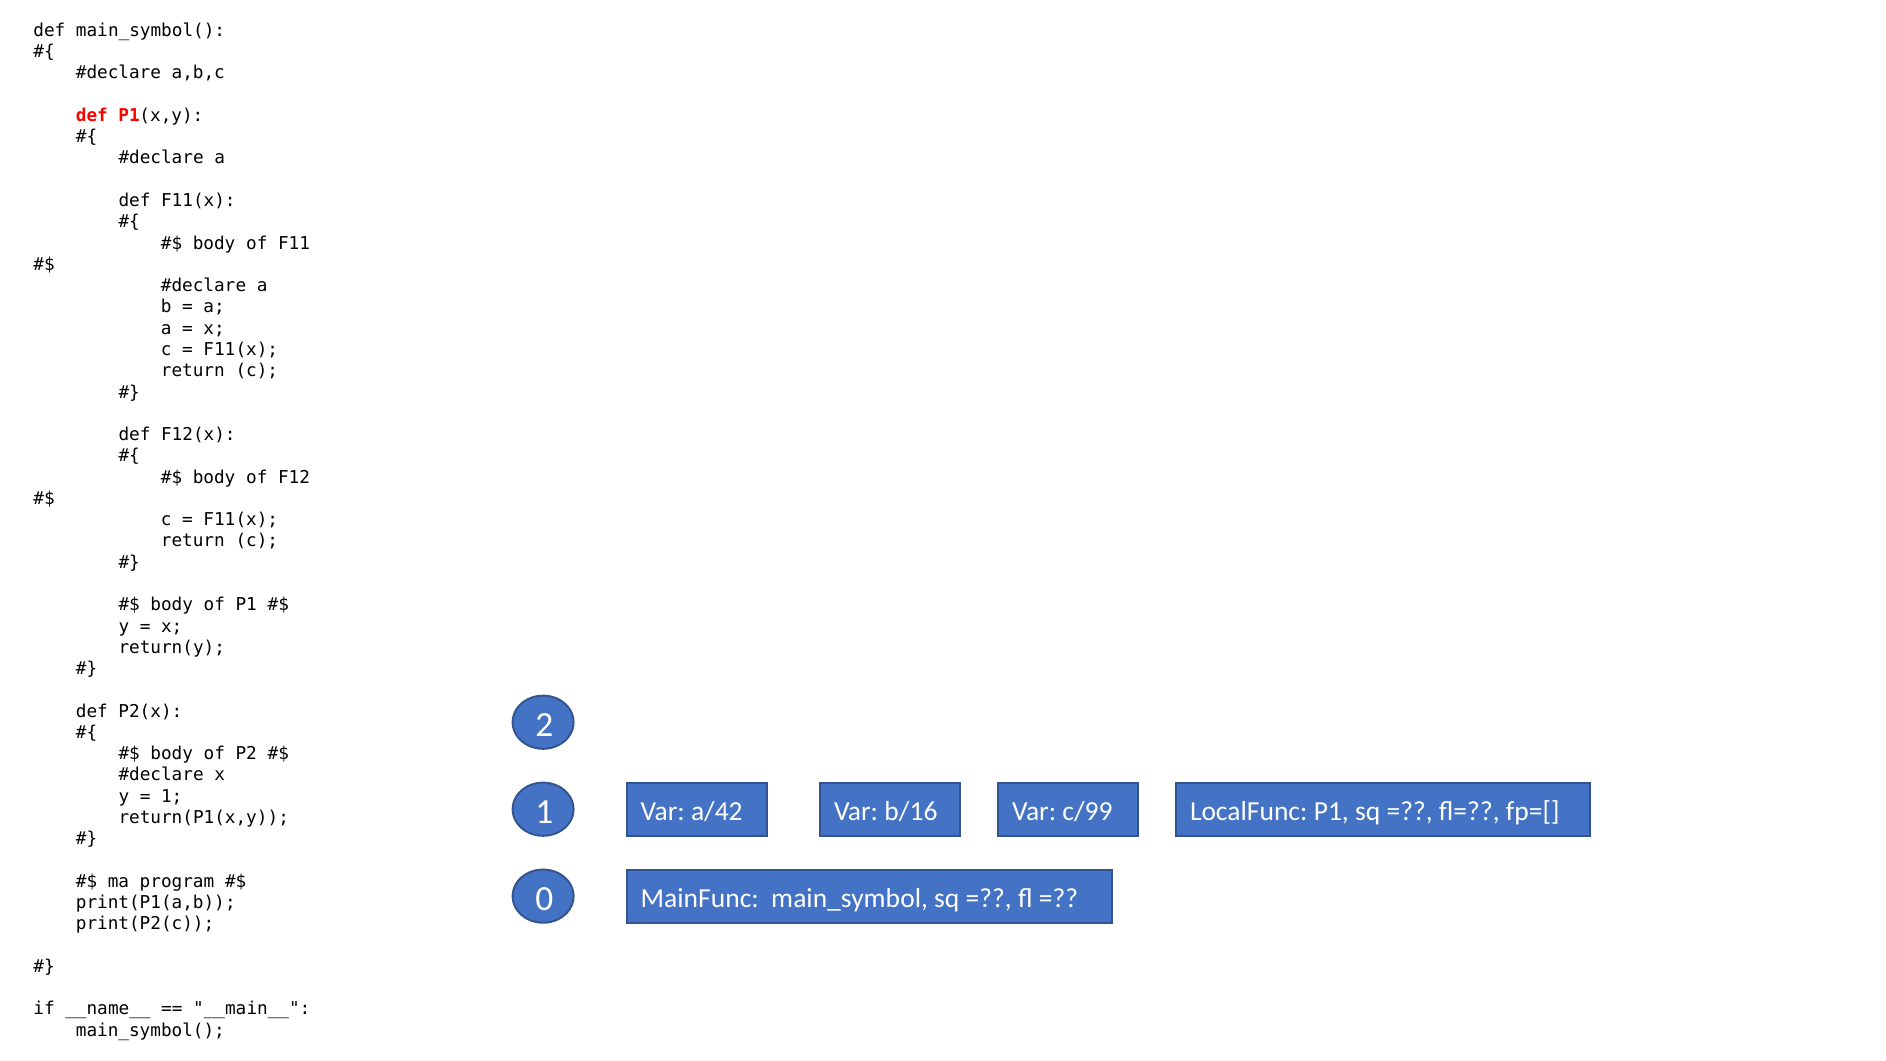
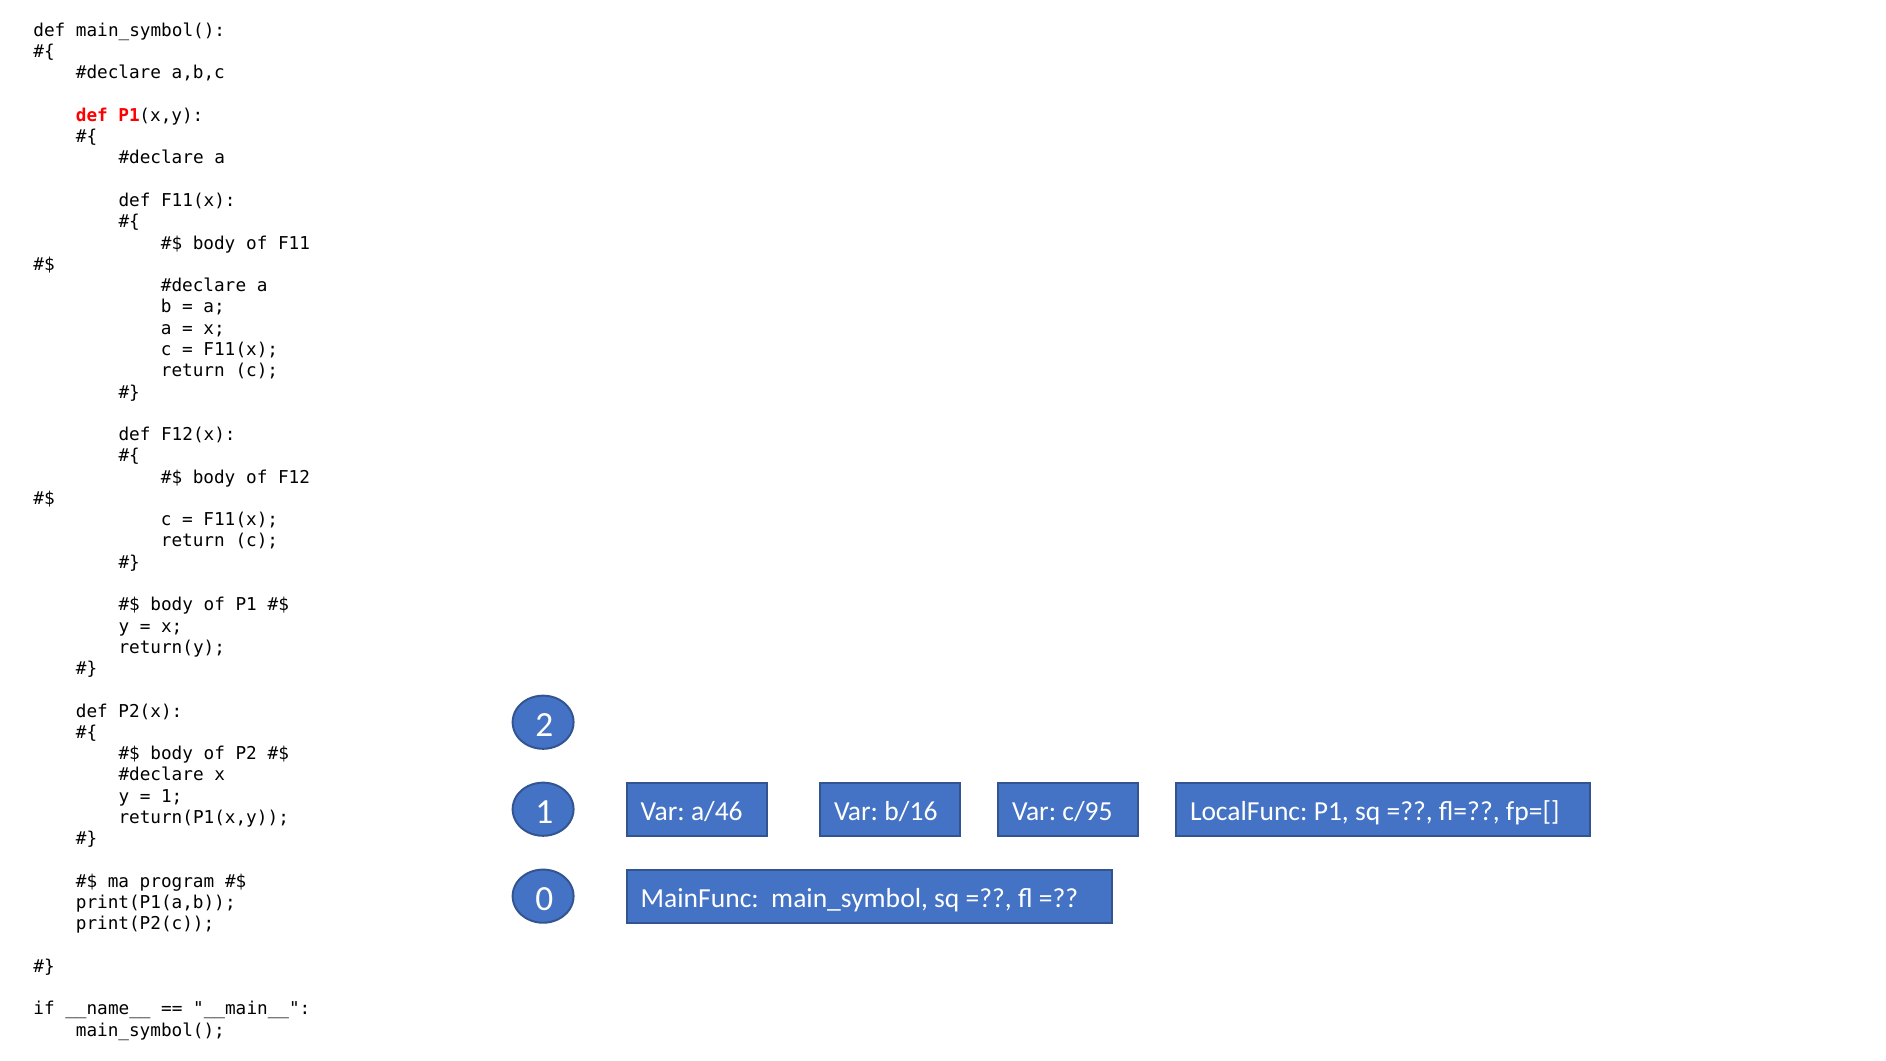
a/42: a/42 -> a/46 (717, 811)
c/99: c/99 -> c/95 (1088, 811)
